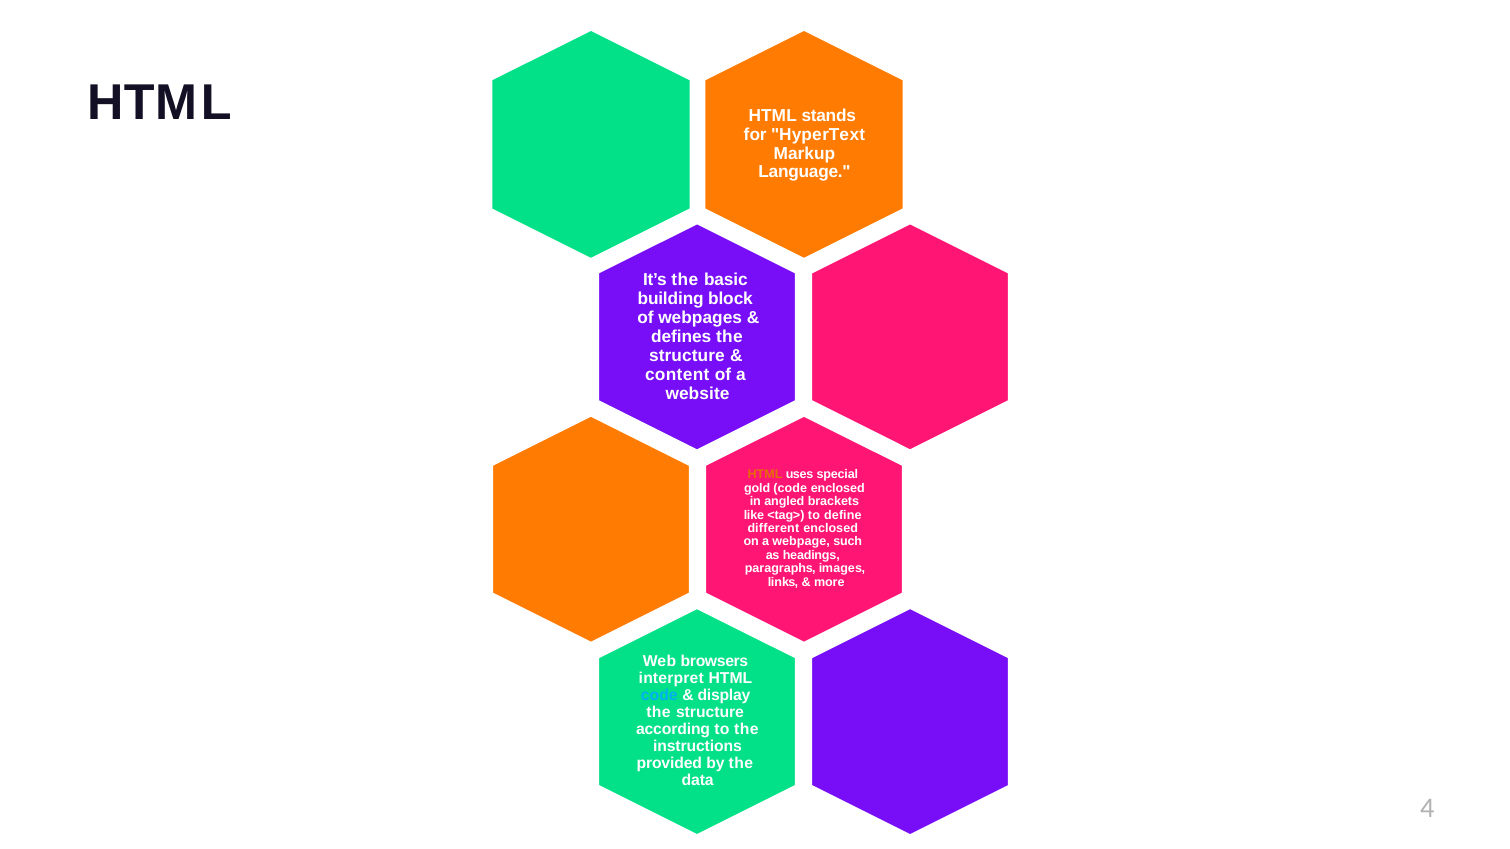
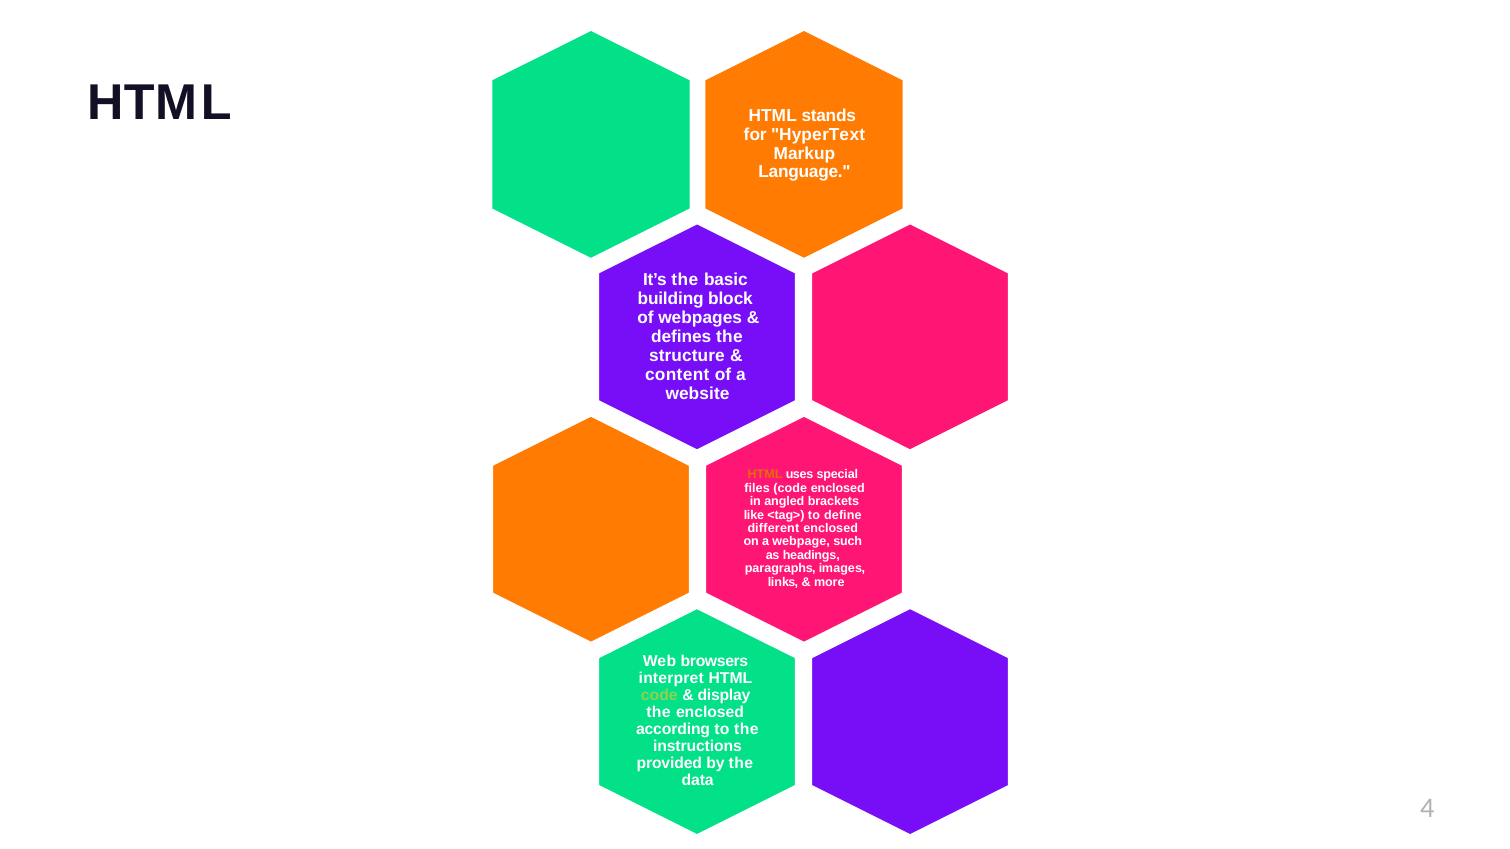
gold: gold -> files (757, 488)
code colour: light blue -> light green (659, 695)
structure: structure -> enclosed (710, 712)
